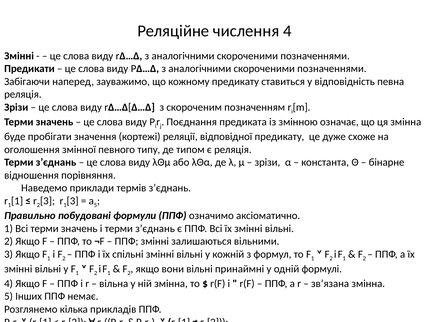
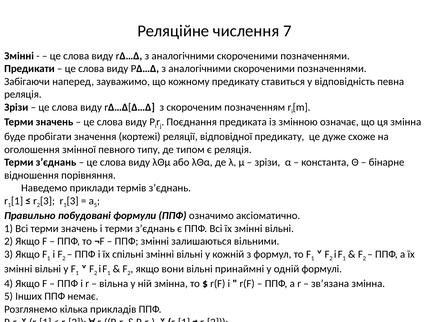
числення 4: 4 -> 7 (287, 31)
